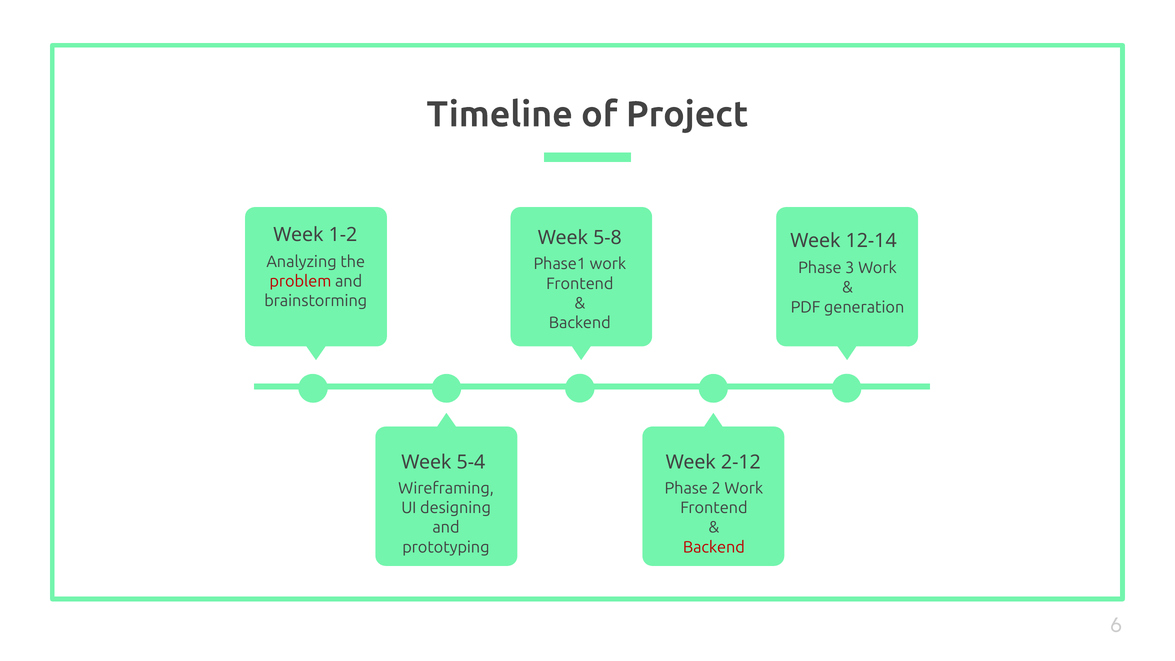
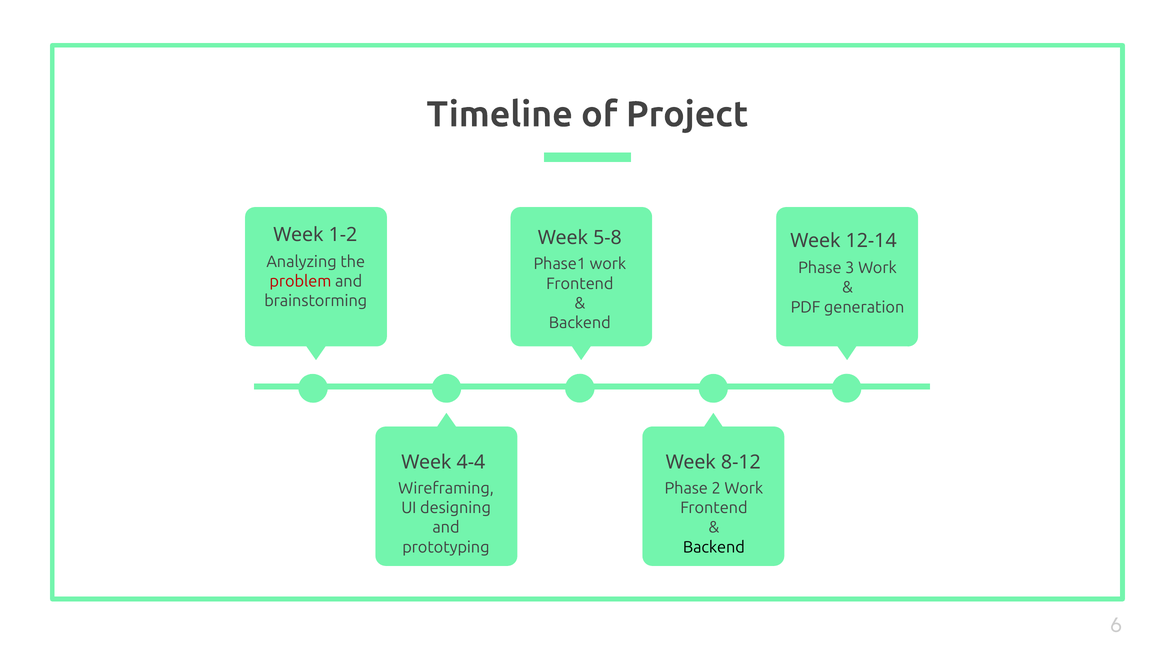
5-4: 5-4 -> 4-4 (471, 462)
2-12: 2-12 -> 8-12 (741, 462)
Backend colour: red -> black (714, 547)
